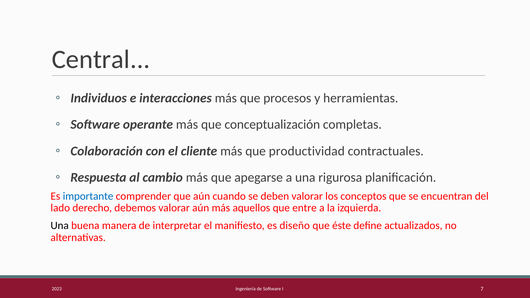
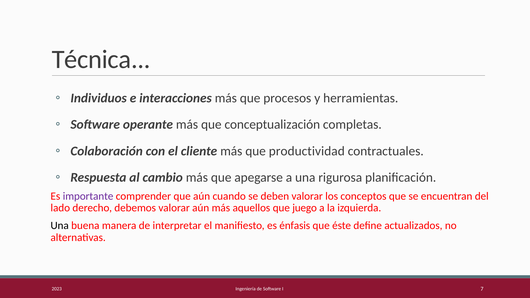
Central: Central -> Técnica (101, 59)
importante colour: blue -> purple (88, 196)
entre: entre -> juego (305, 208)
diseño: diseño -> énfasis (295, 226)
